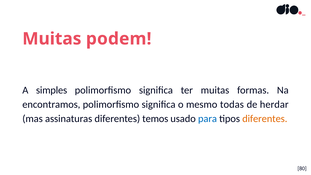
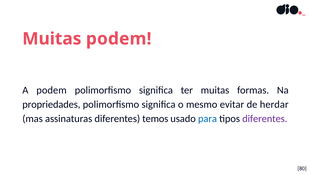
A simples: simples -> podem (51, 90)
encontramos: encontramos -> propriedades (51, 104)
todas: todas -> evitar (232, 104)
diferentes colour: orange -> purple (265, 119)
